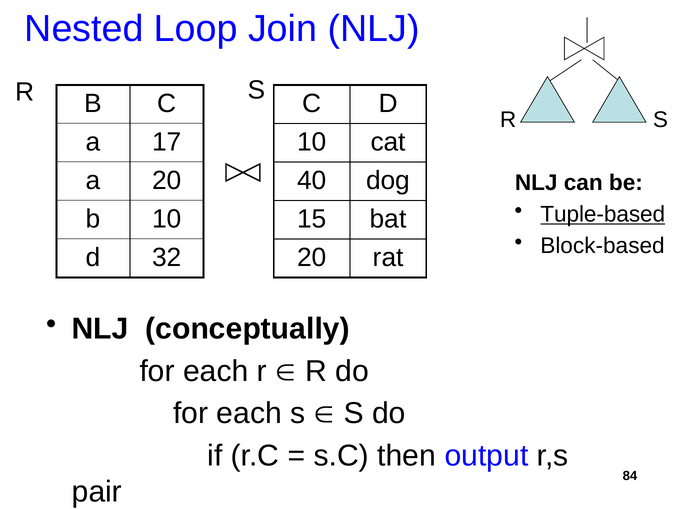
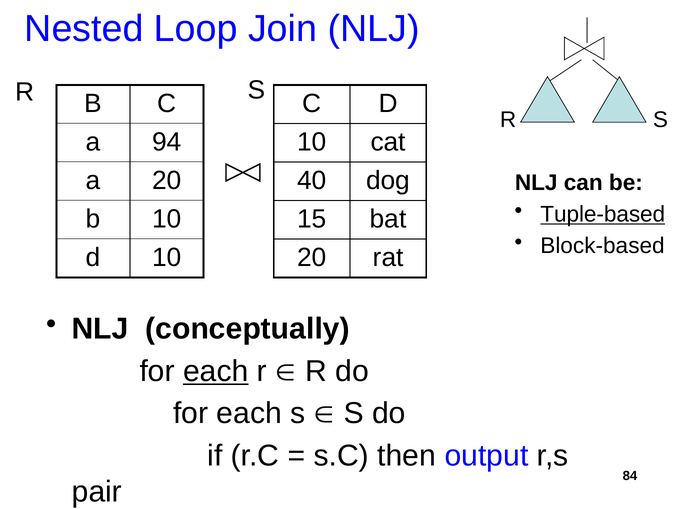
17: 17 -> 94 (167, 142)
32: 32 -> 10 (167, 257)
each underline: none -> present (216, 371)
